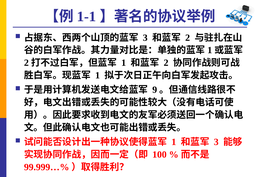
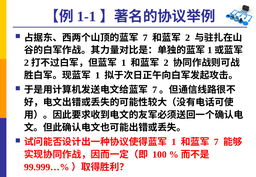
3: 3 -> 7 (145, 38)
9: 9 -> 7 (155, 90)
3: 3 -> 7 (216, 142)
